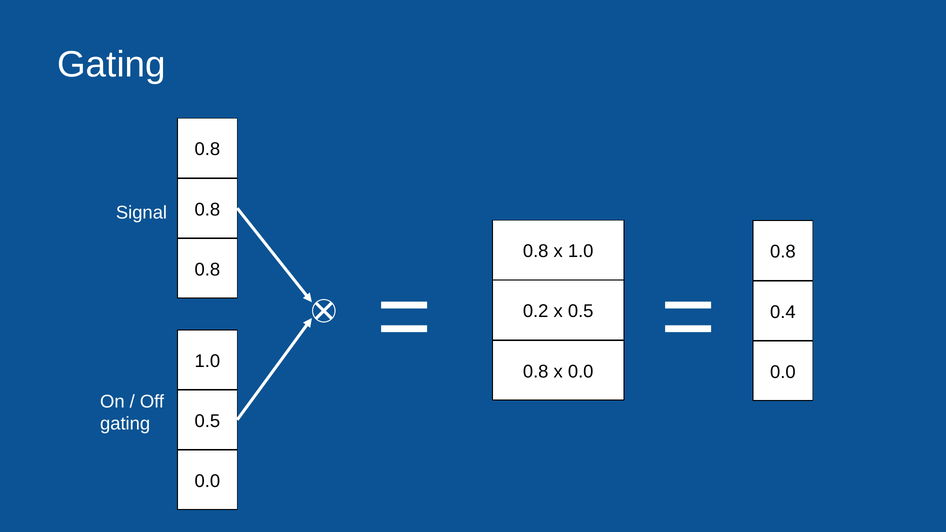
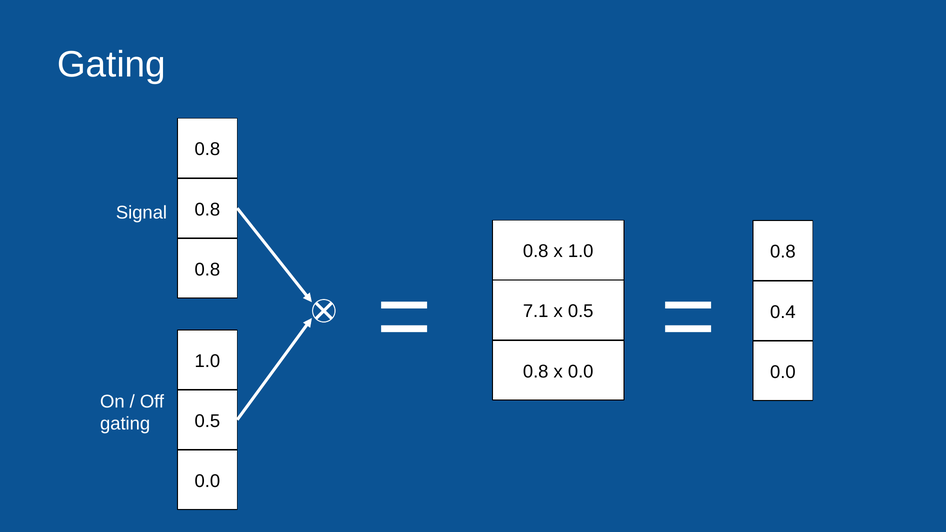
0.2: 0.2 -> 7.1 (536, 312)
